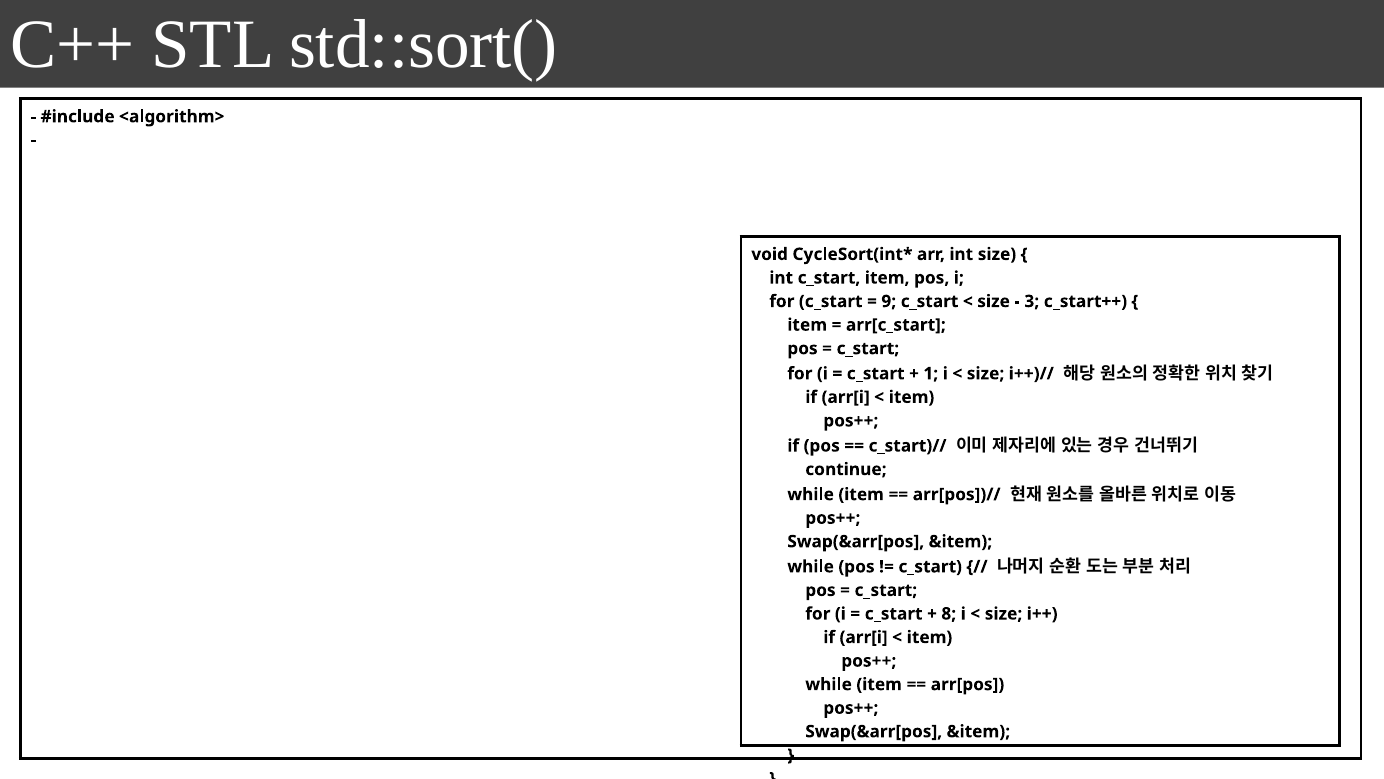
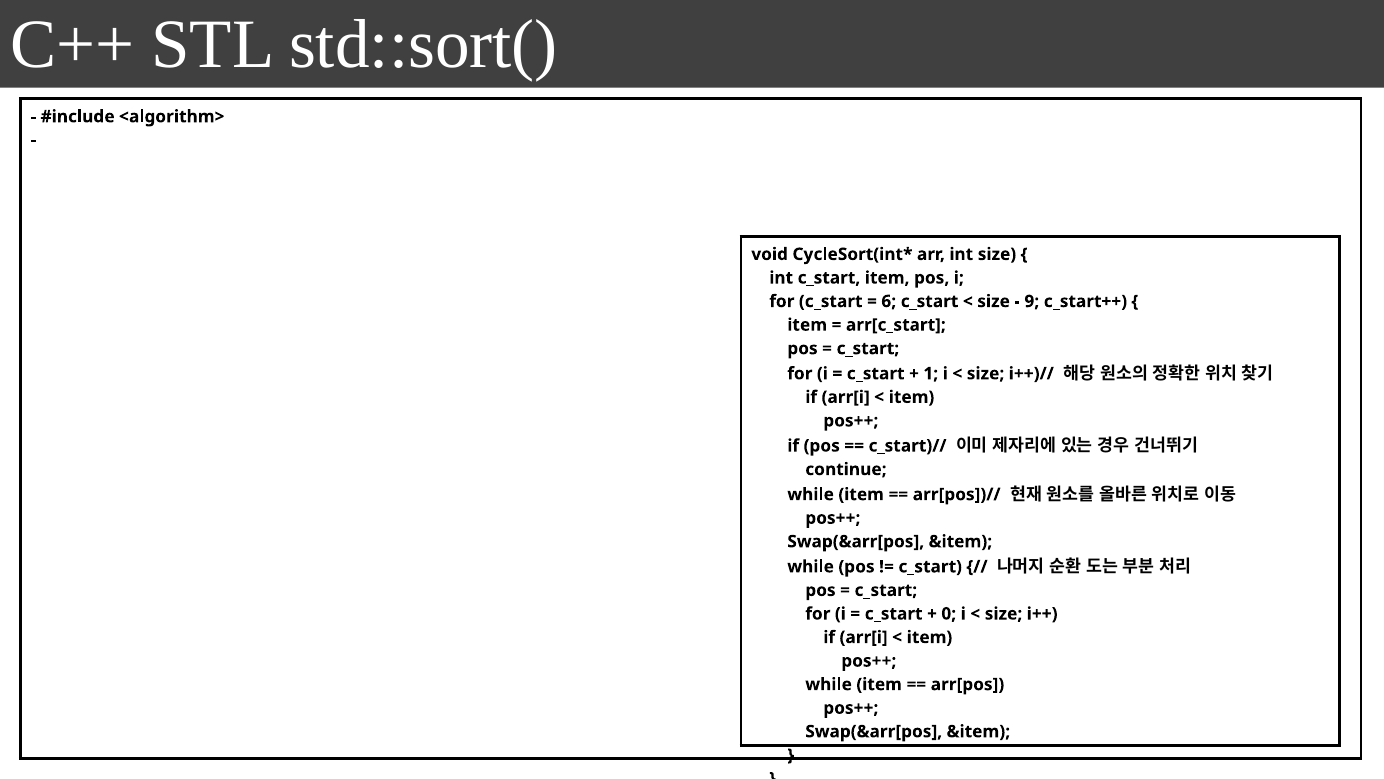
9: 9 -> 6 (889, 301)
3: 3 -> 9 (1032, 301)
8: 8 -> 0 (949, 613)
